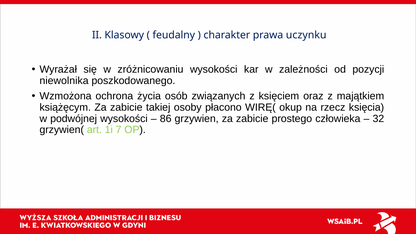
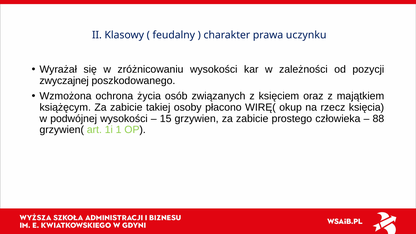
niewolnika: niewolnika -> zwyczajnej (64, 81)
86: 86 -> 15 (166, 119)
32: 32 -> 88 (378, 119)
7: 7 -> 1 (119, 130)
